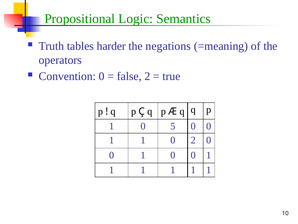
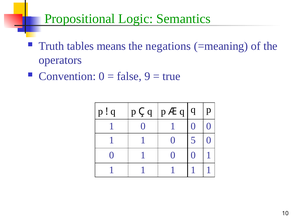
harder: harder -> means (111, 46)
false 2: 2 -> 9 (147, 76)
1 0 5: 5 -> 1 (173, 126)
0 2: 2 -> 5 (193, 140)
